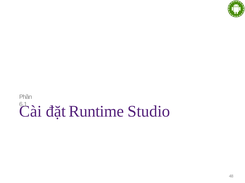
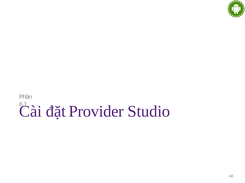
Runtime: Runtime -> Provider (96, 112)
